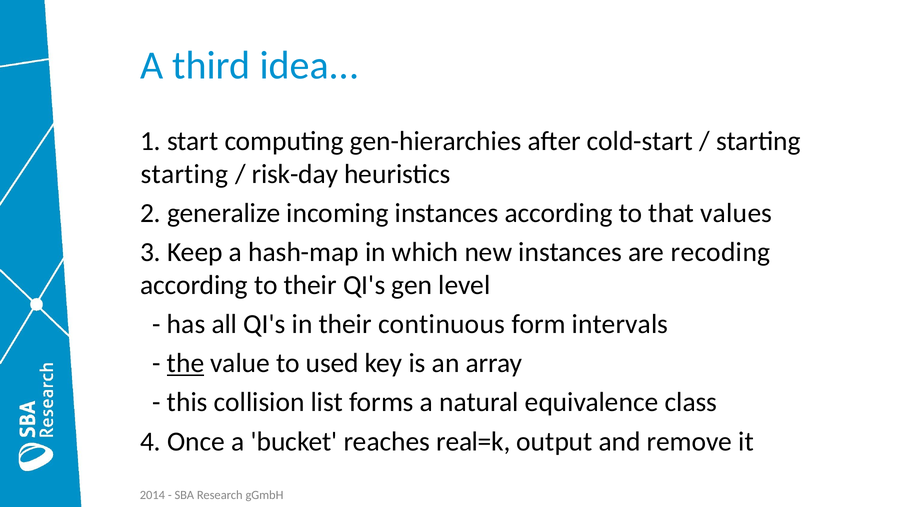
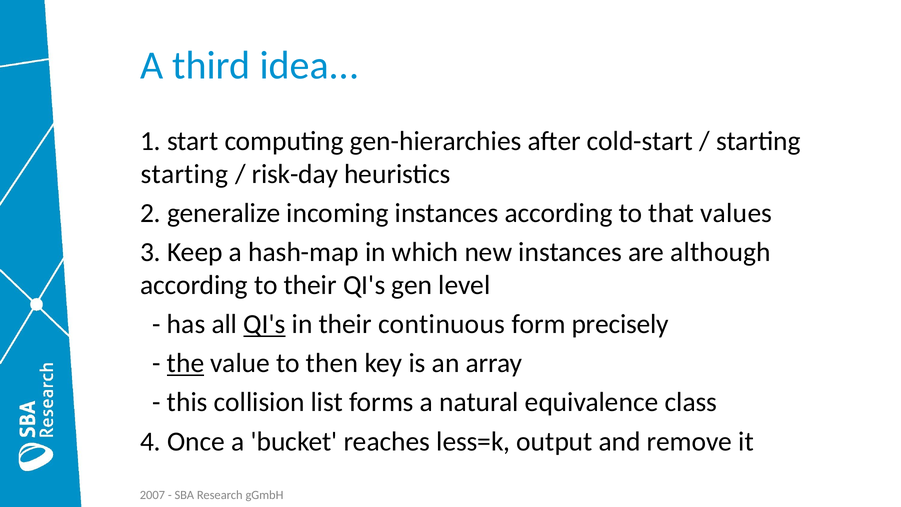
recoding: recoding -> although (721, 252)
QI's underline: none -> present (265, 324)
intervals: intervals -> precisely (620, 324)
used: used -> then (332, 363)
real=k: real=k -> less=k (473, 441)
2014: 2014 -> 2007 (152, 495)
